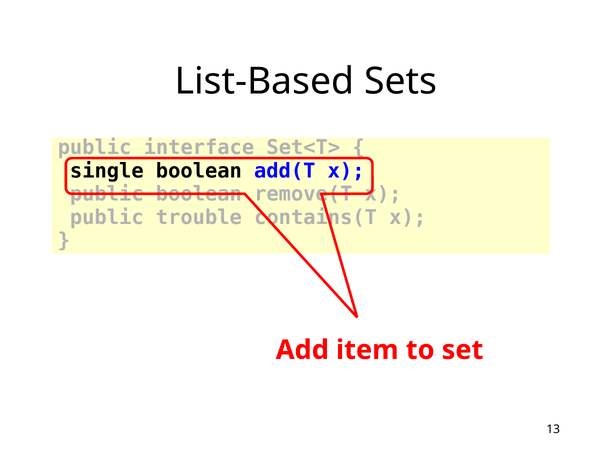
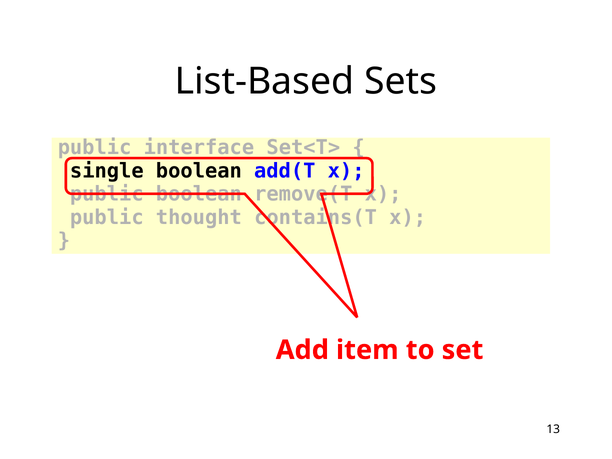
trouble: trouble -> thought (199, 217)
